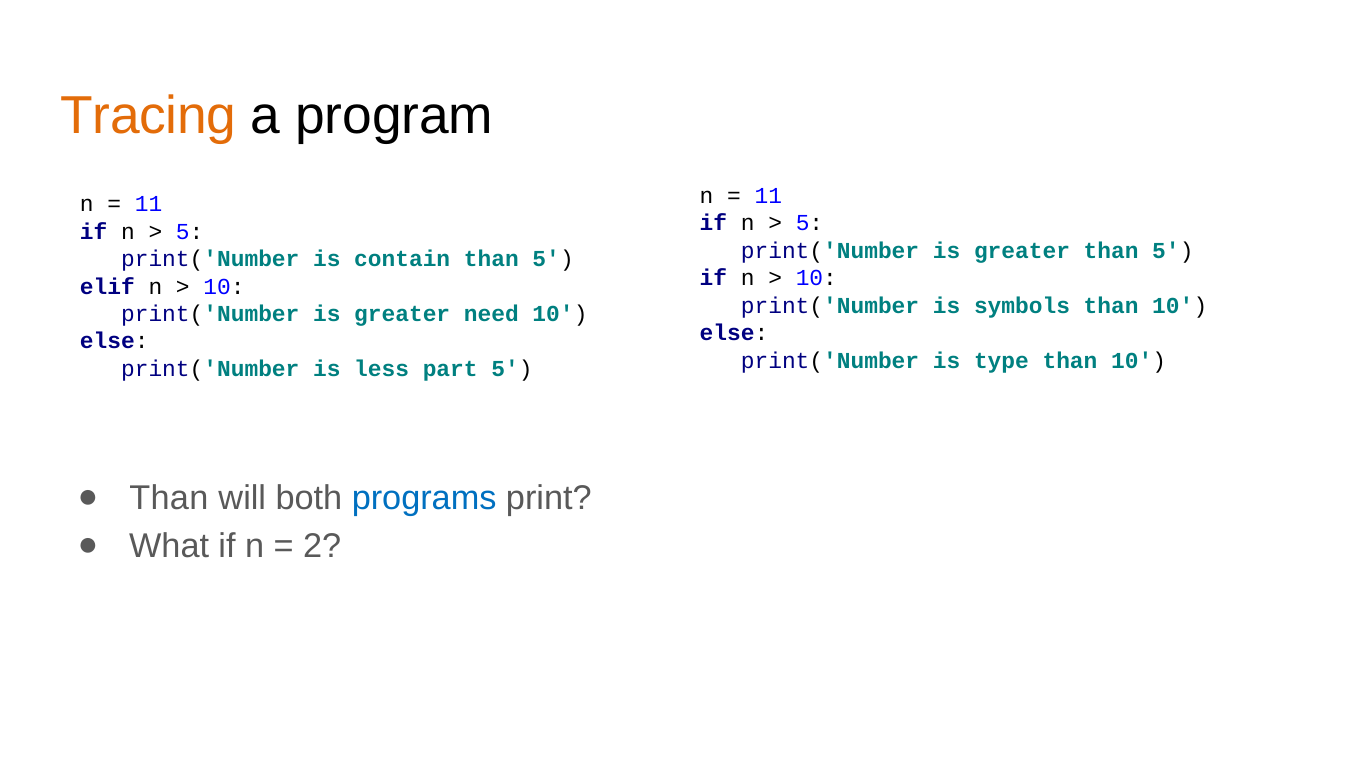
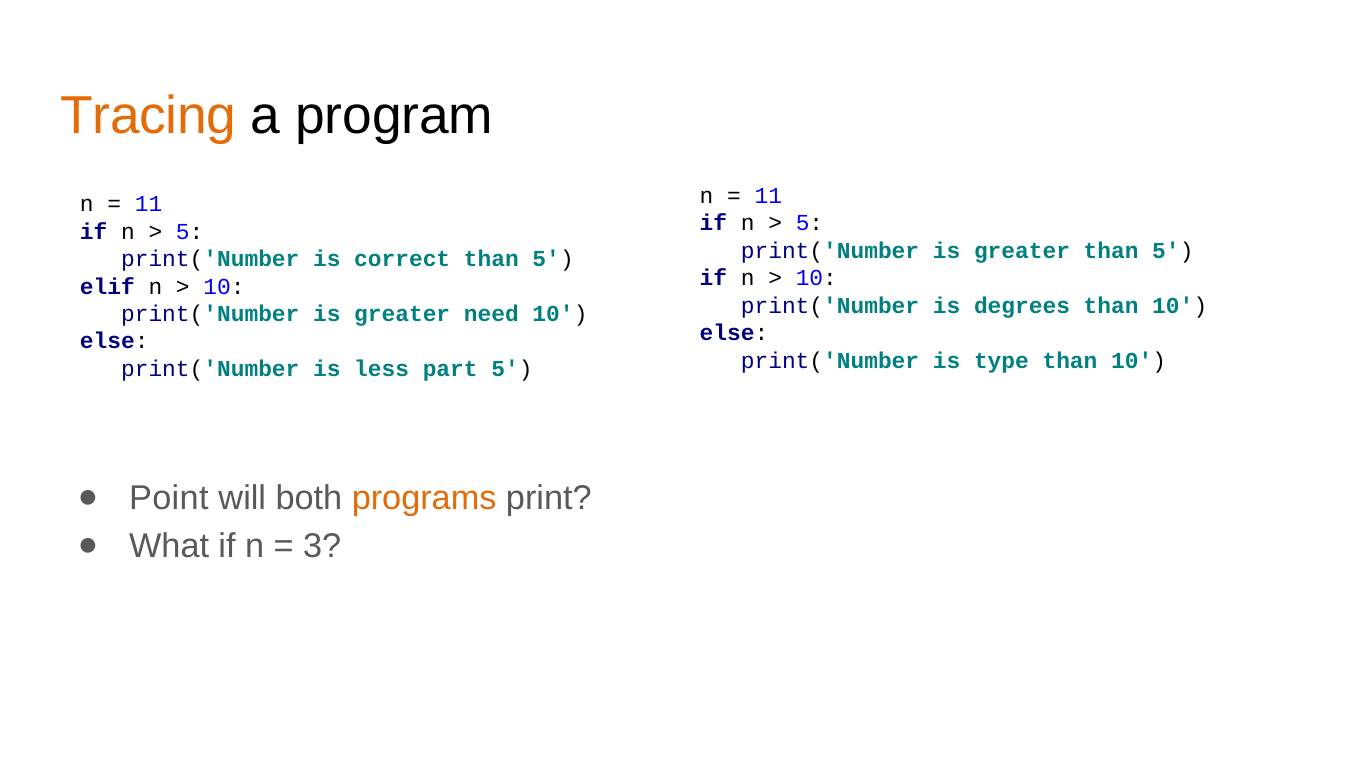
contain: contain -> correct (402, 259)
symbols: symbols -> degrees (1022, 306)
Than: Than -> Point (169, 498)
programs colour: blue -> orange (424, 498)
2: 2 -> 3 (322, 546)
